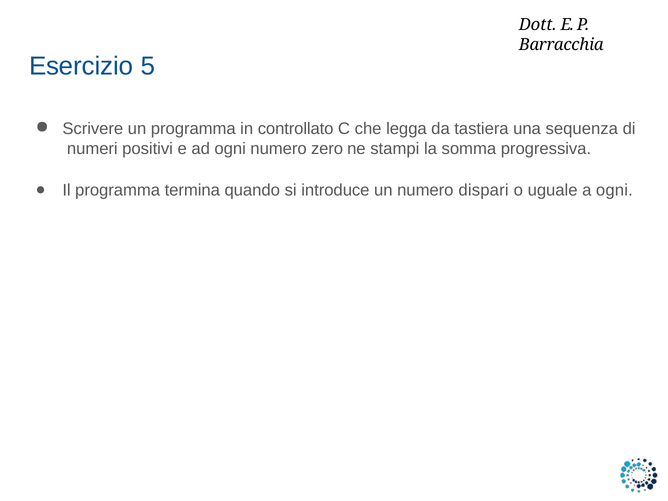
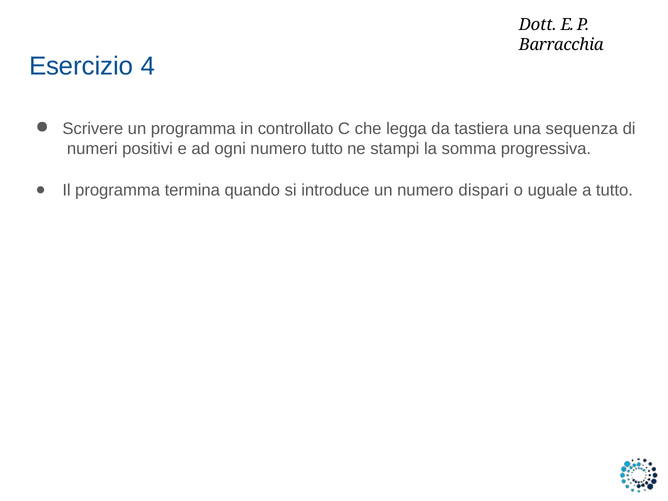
5: 5 -> 4 (148, 66)
numero zero: zero -> tutto (327, 149)
a ogni: ogni -> tutto (614, 190)
